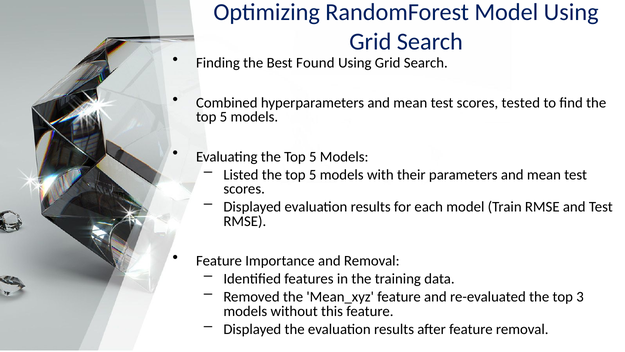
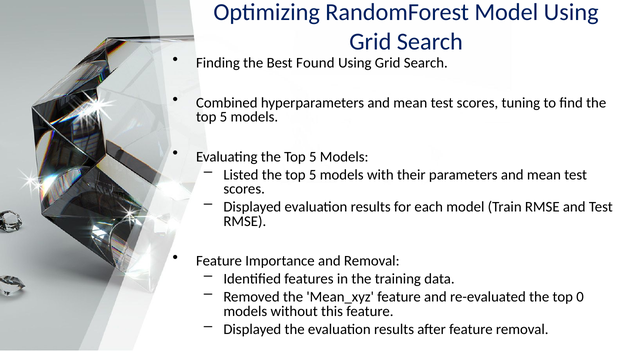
tested: tested -> tuning (521, 103)
3: 3 -> 0 (580, 297)
